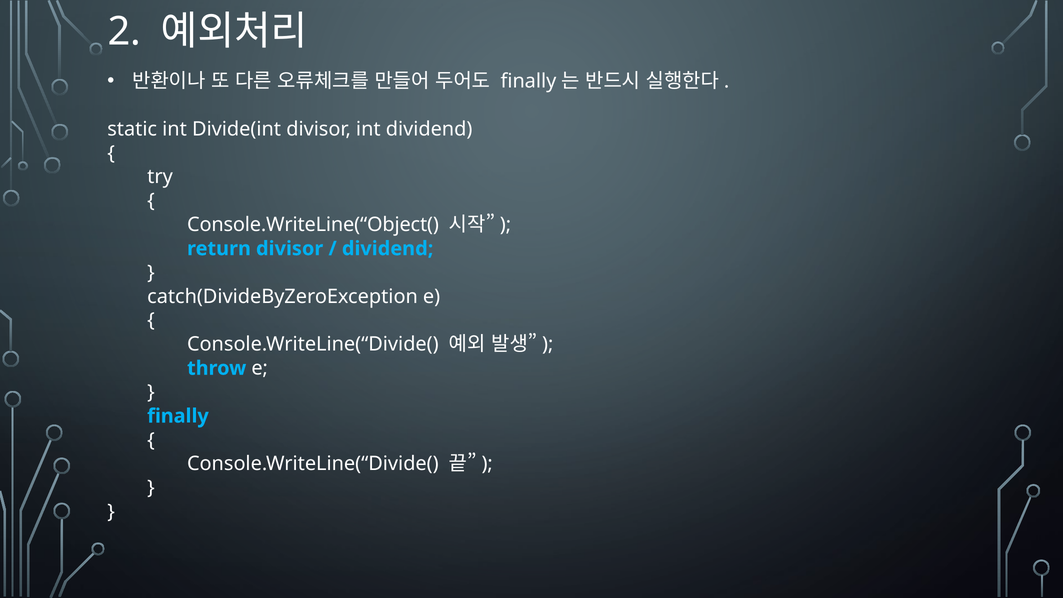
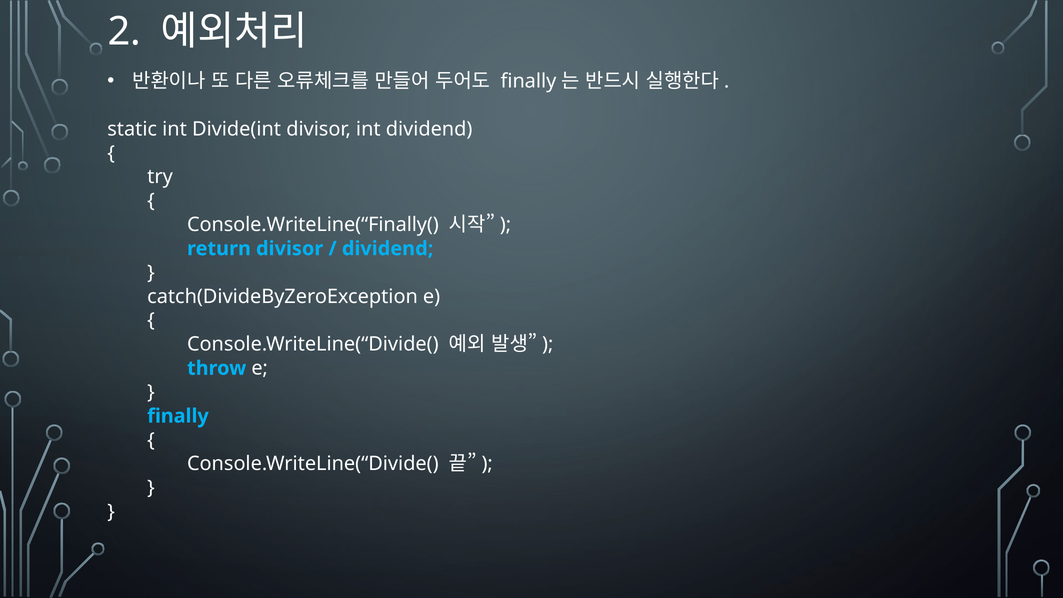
Console.WriteLine(“Object(: Console.WriteLine(“Object( -> Console.WriteLine(“Finally( (313, 225)
